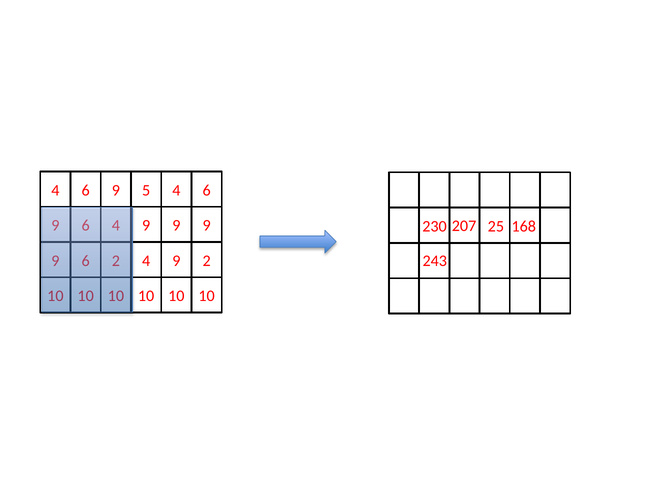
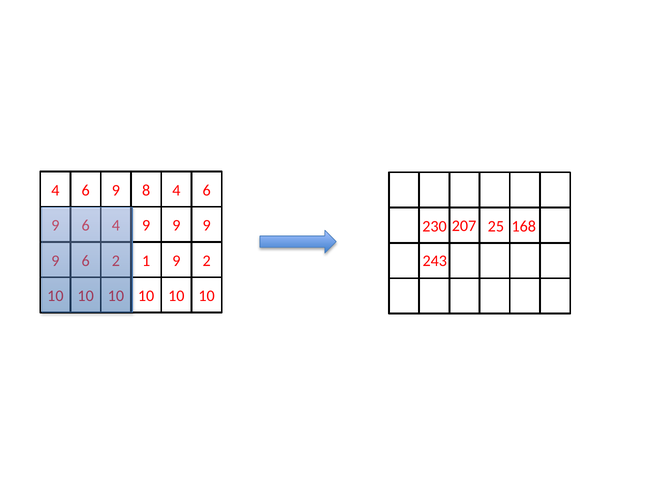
5: 5 -> 8 (146, 190)
4: 4 -> 1 (146, 261)
